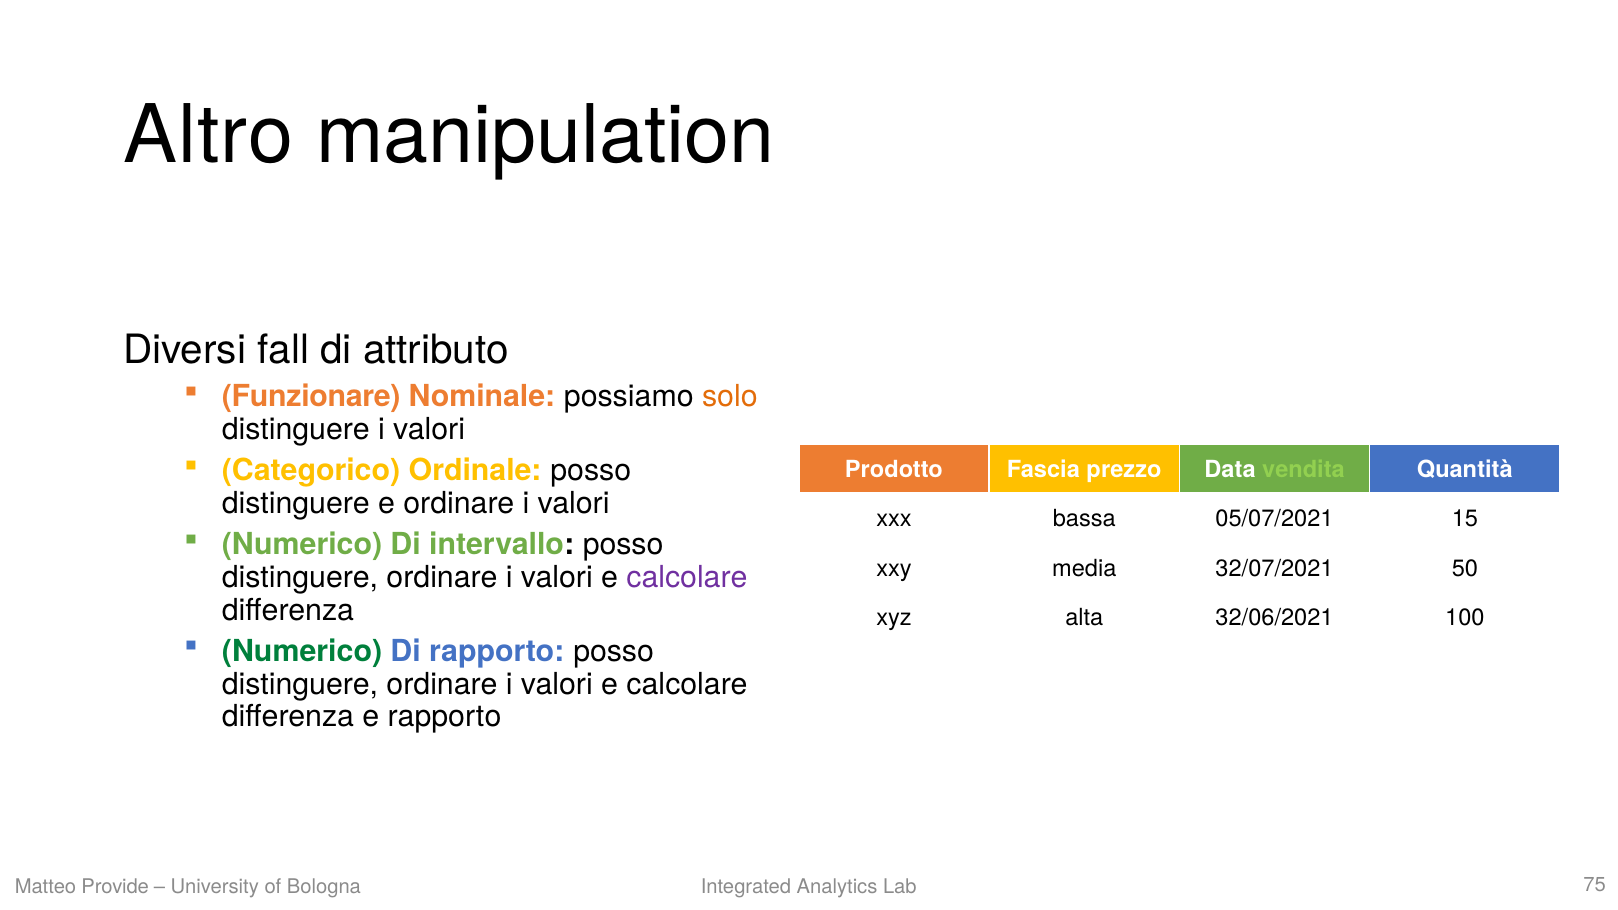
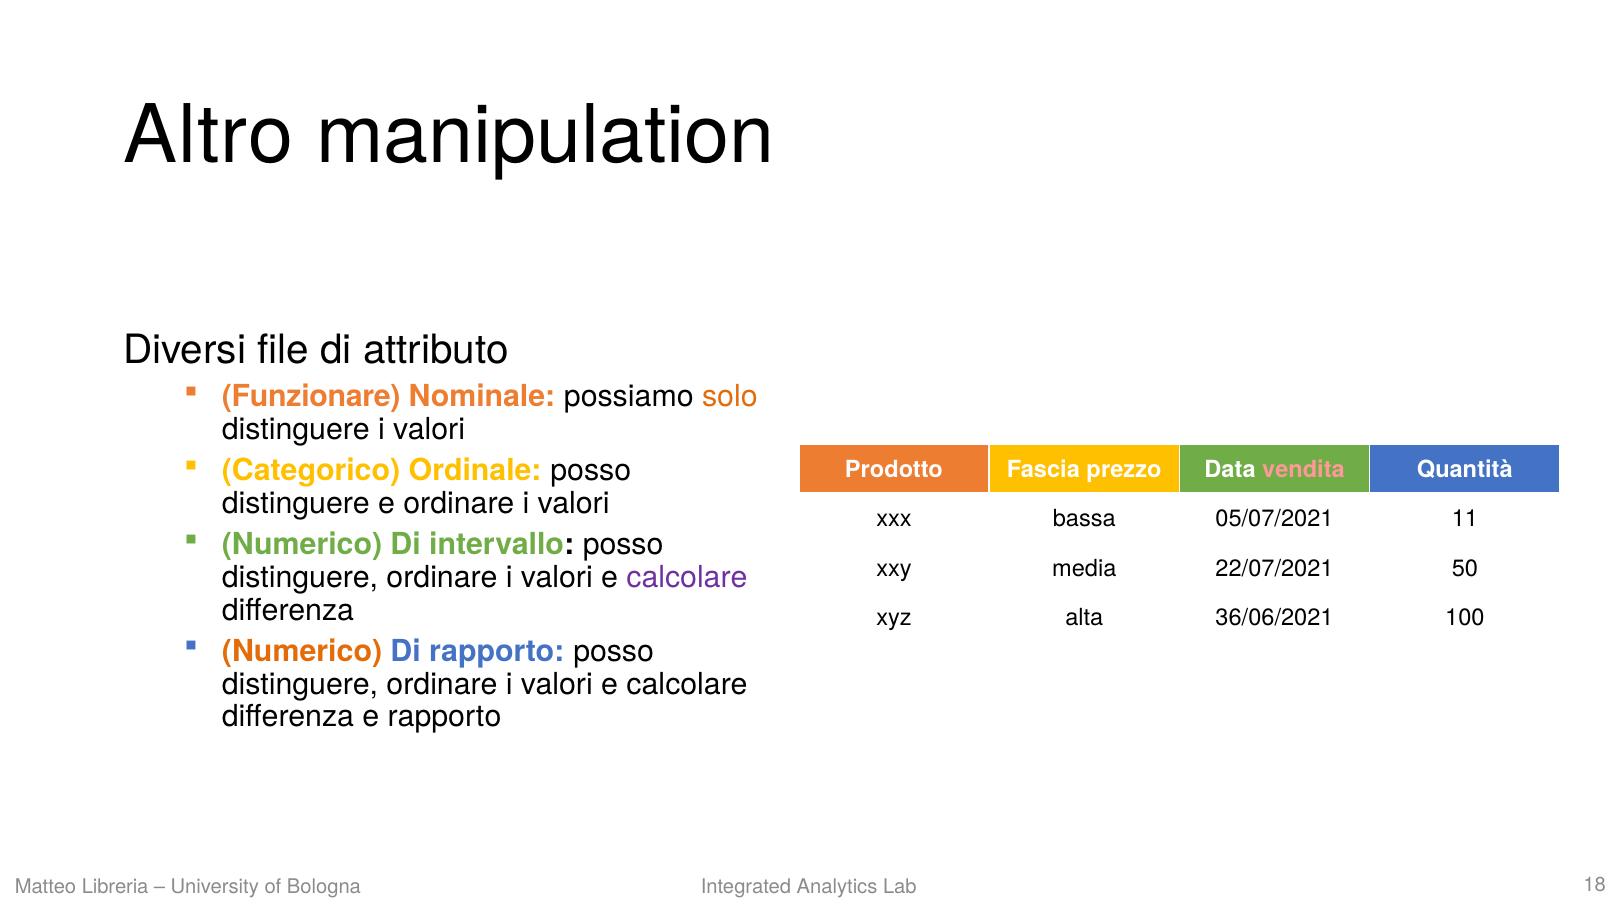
fall: fall -> file (283, 350)
vendita colour: light green -> pink (1303, 470)
15: 15 -> 11 (1465, 519)
32/07/2021: 32/07/2021 -> 22/07/2021 (1275, 568)
32/06/2021: 32/06/2021 -> 36/06/2021 (1275, 618)
Numerico colour: green -> orange (302, 651)
Provide: Provide -> Libreria (115, 887)
75: 75 -> 18 (1595, 885)
